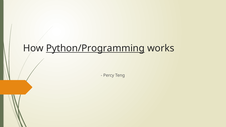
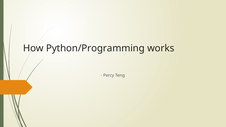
Python/Programming underline: present -> none (95, 48)
